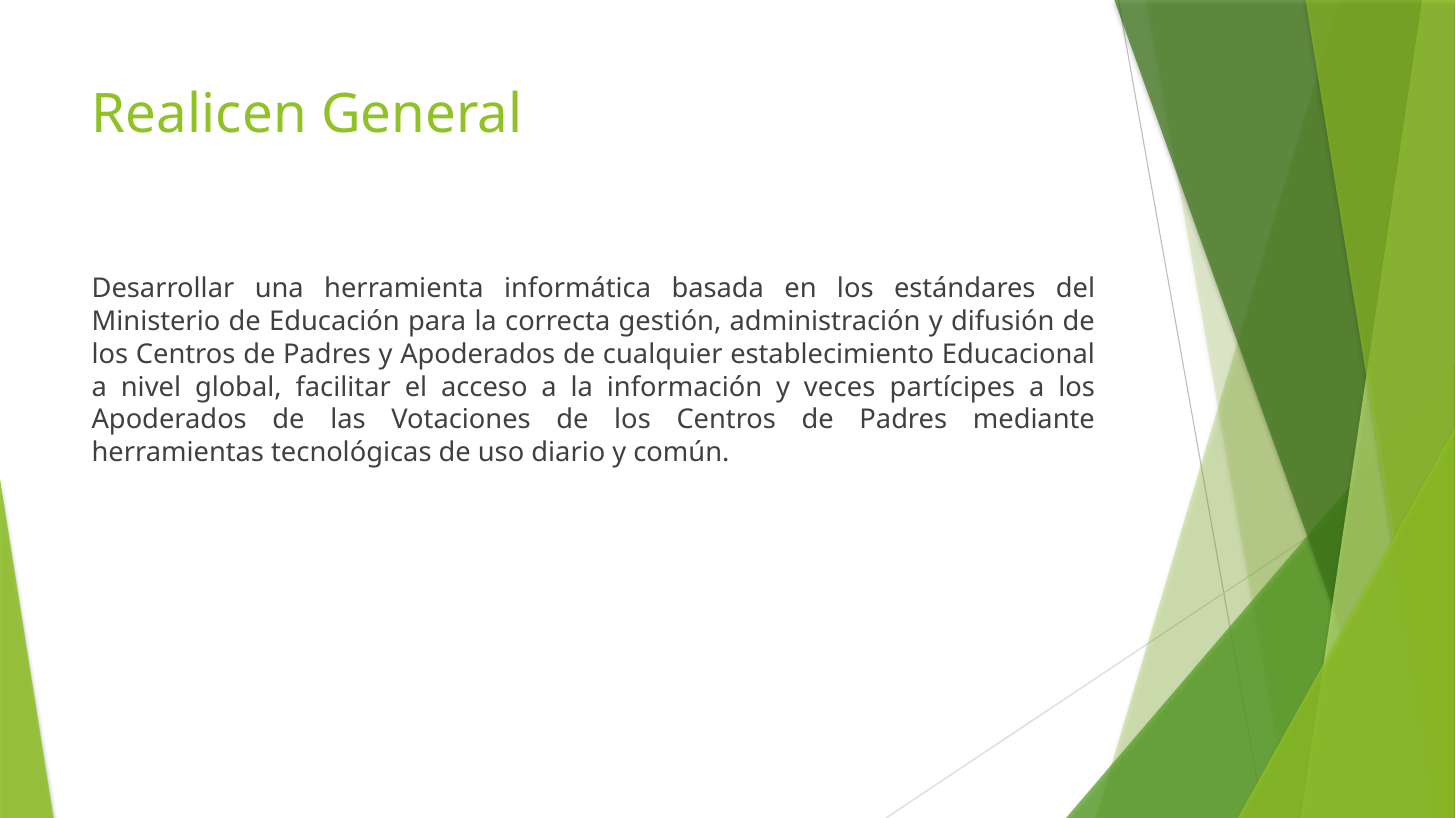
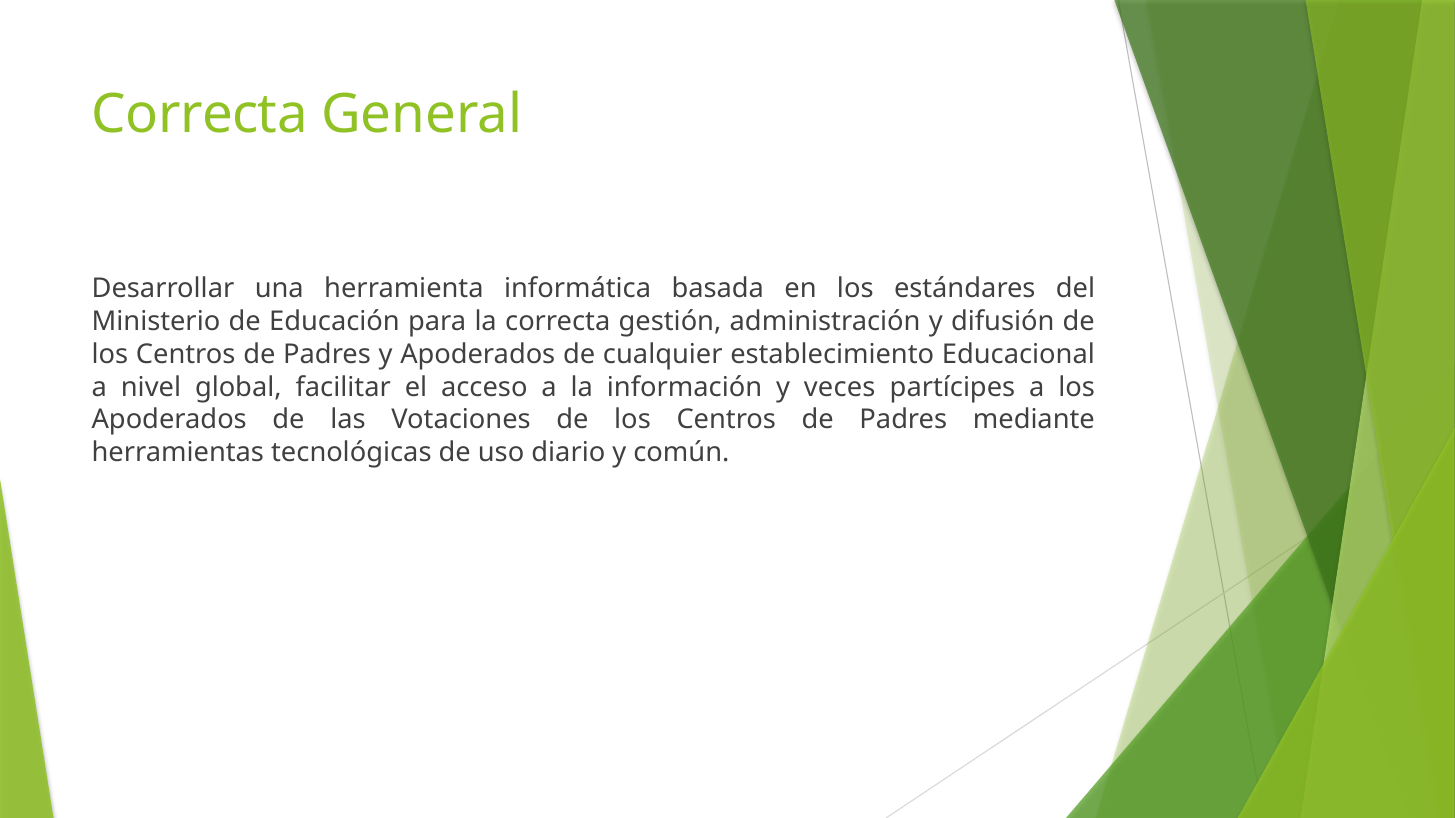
Realicen: Realicen -> Correcta (200, 115)
